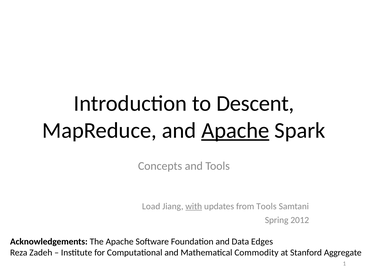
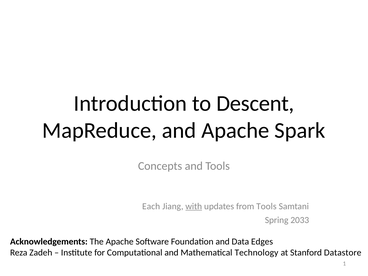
Apache underline: present -> none (235, 130)
Load: Load -> Each (151, 206)
2012: 2012 -> 2033 (300, 220)
Commodity: Commodity -> Technology (256, 253)
Aggregate: Aggregate -> Datastore (343, 253)
